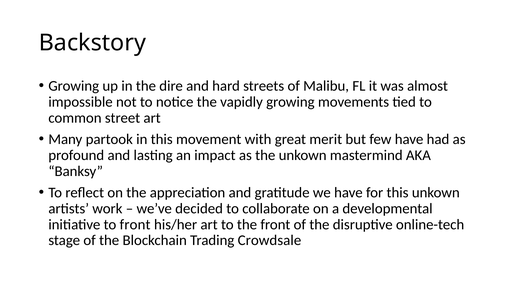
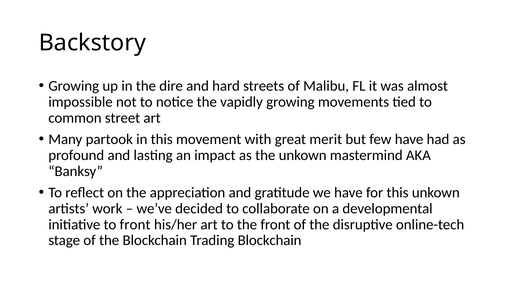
Trading Crowdsale: Crowdsale -> Blockchain (270, 241)
